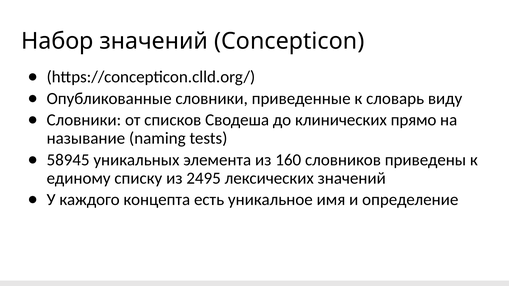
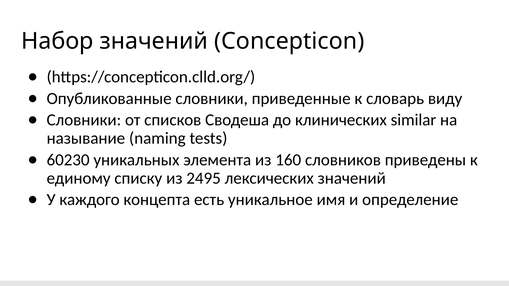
прямо: прямо -> similar (414, 120)
58945: 58945 -> 60230 (68, 160)
